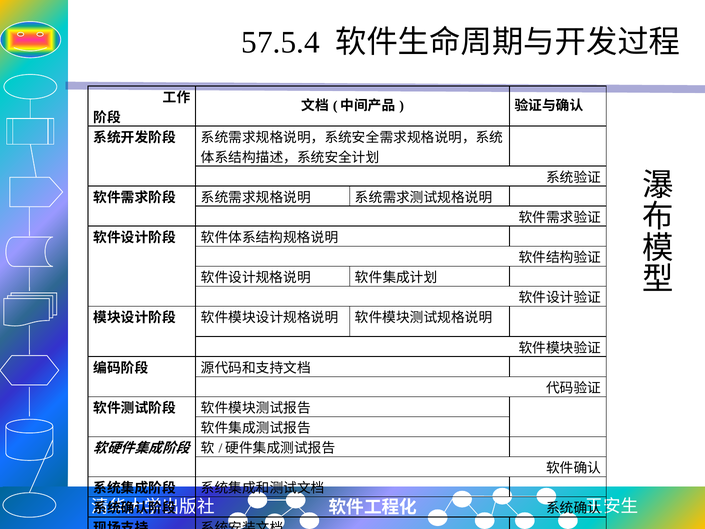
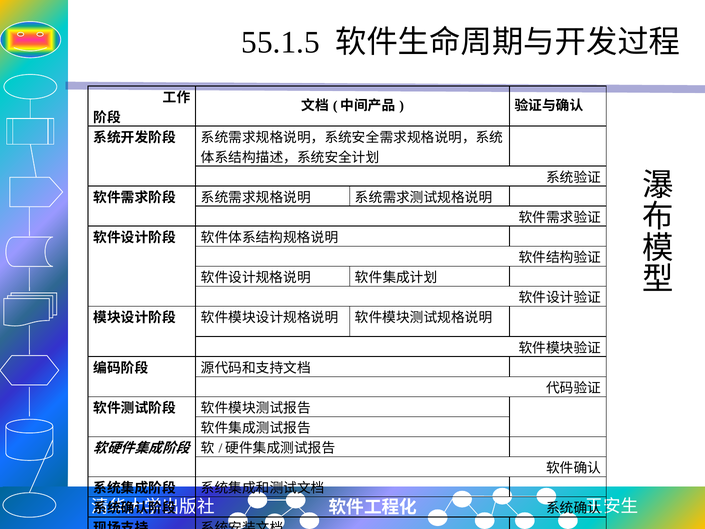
57.5.4: 57.5.4 -> 55.1.5 (281, 42)
